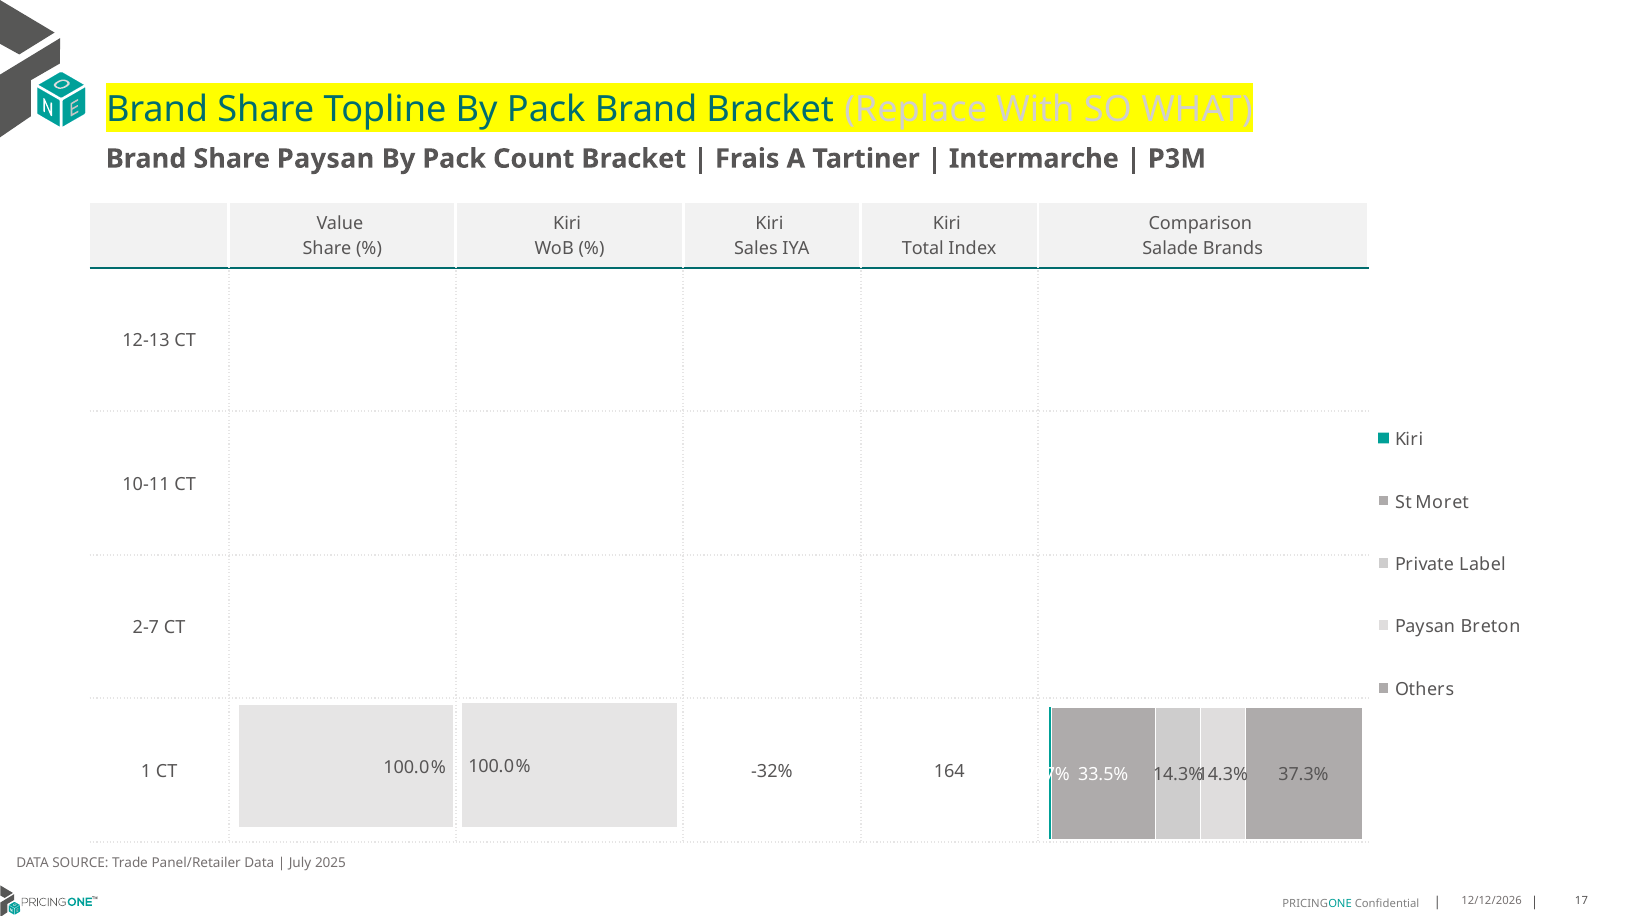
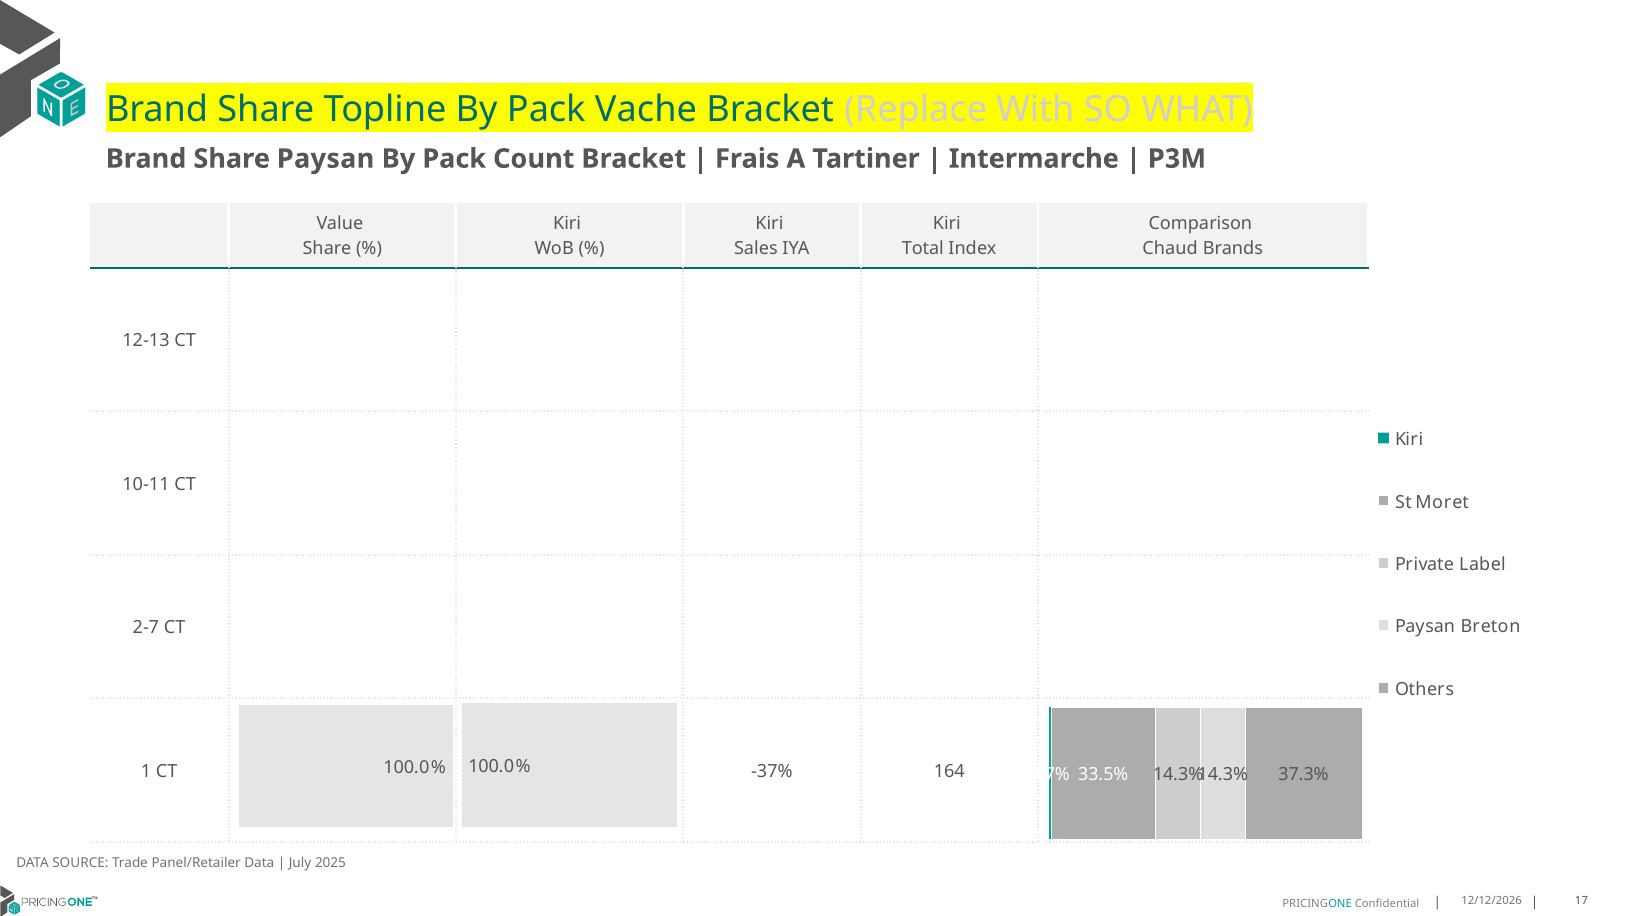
Pack Brand: Brand -> Vache (646, 109)
Salade: Salade -> Chaud (1170, 249)
-32%: -32% -> -37% (772, 772)
